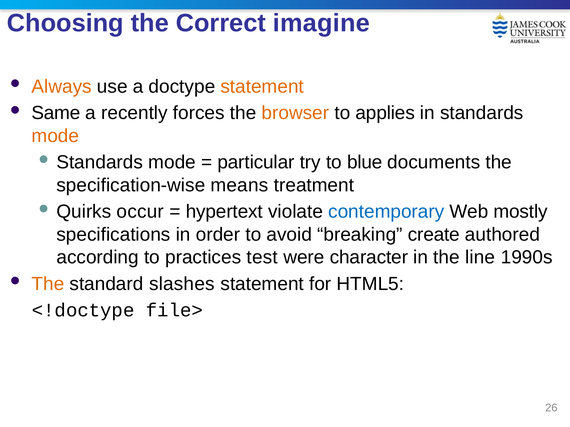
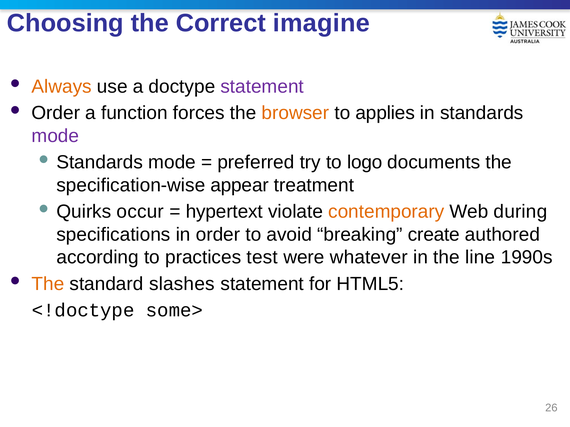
statement colour: orange -> purple (262, 87)
Same: Same -> Order (56, 113)
recently: recently -> function (134, 113)
mode colour: orange -> purple (55, 136)
particular: particular -> preferred (256, 163)
blue: blue -> logo (365, 163)
means: means -> appear (240, 185)
contemporary colour: blue -> orange (386, 212)
mostly: mostly -> during (520, 212)
character: character -> whatever (369, 258)
file>: file> -> some> (174, 311)
